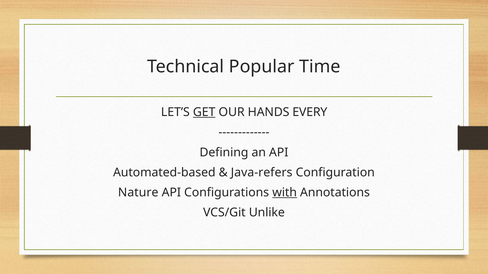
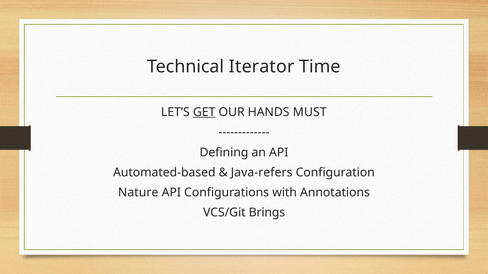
Popular: Popular -> Iterator (262, 67)
EVERY: EVERY -> MUST (310, 112)
with underline: present -> none (285, 193)
Unlike: Unlike -> Brings (267, 213)
